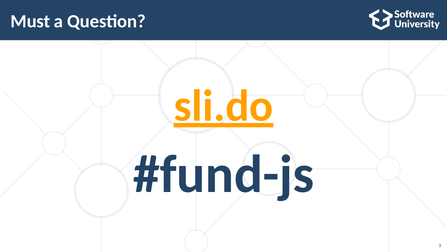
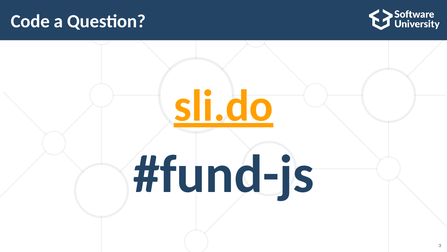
Must: Must -> Code (30, 21)
